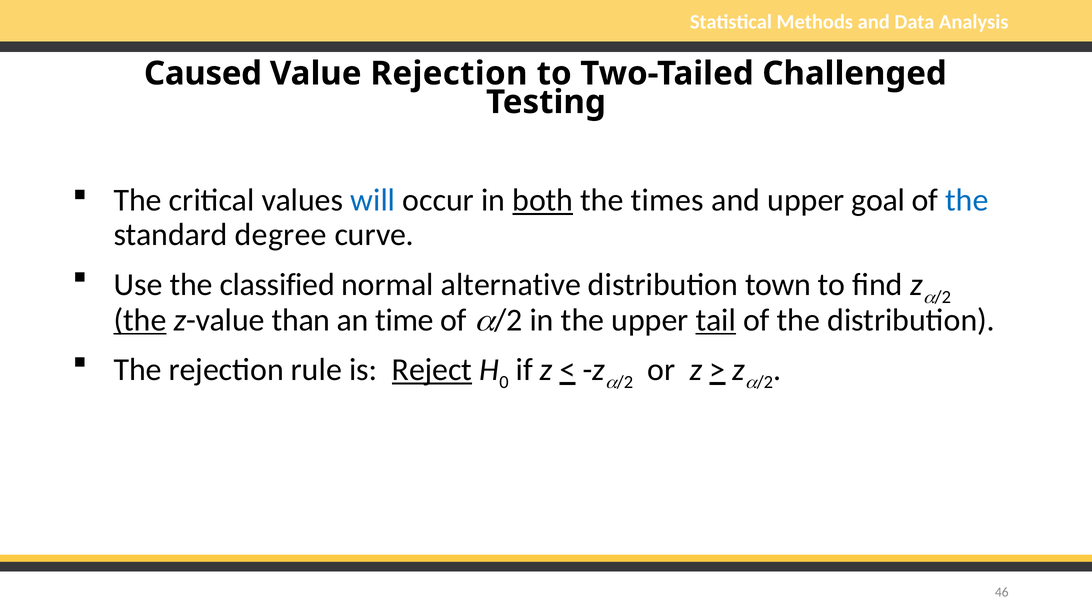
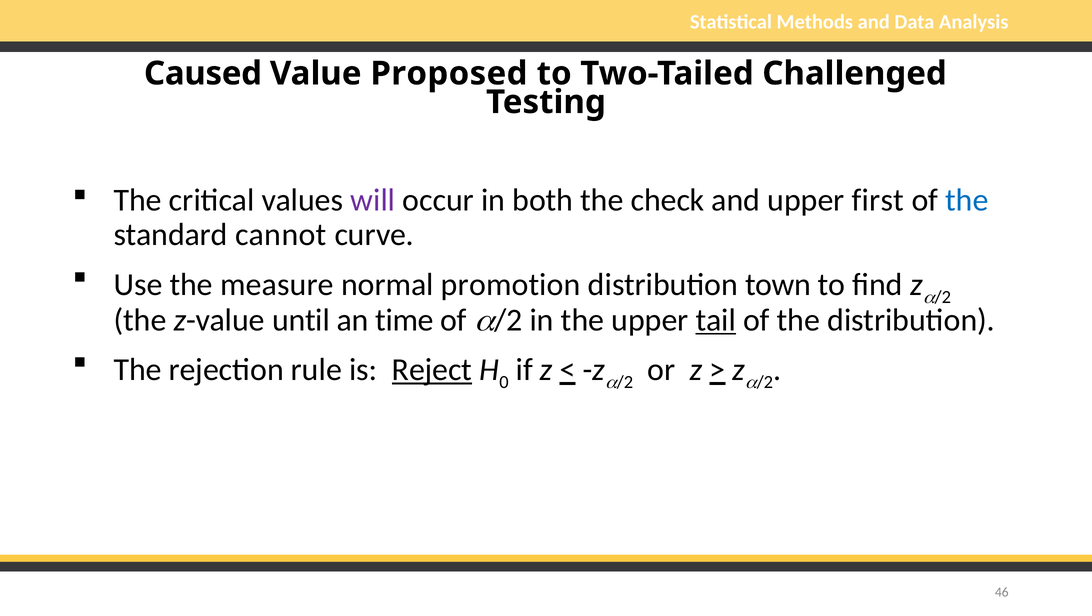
Value Rejection: Rejection -> Proposed (449, 73)
will colour: blue -> purple (373, 200)
both underline: present -> none (543, 200)
times: times -> check (668, 200)
goal: goal -> first (878, 200)
degree: degree -> cannot (281, 235)
classified: classified -> measure (277, 284)
alternative: alternative -> promotion (511, 284)
the underline: present -> none (140, 320)
than: than -> until (301, 320)
